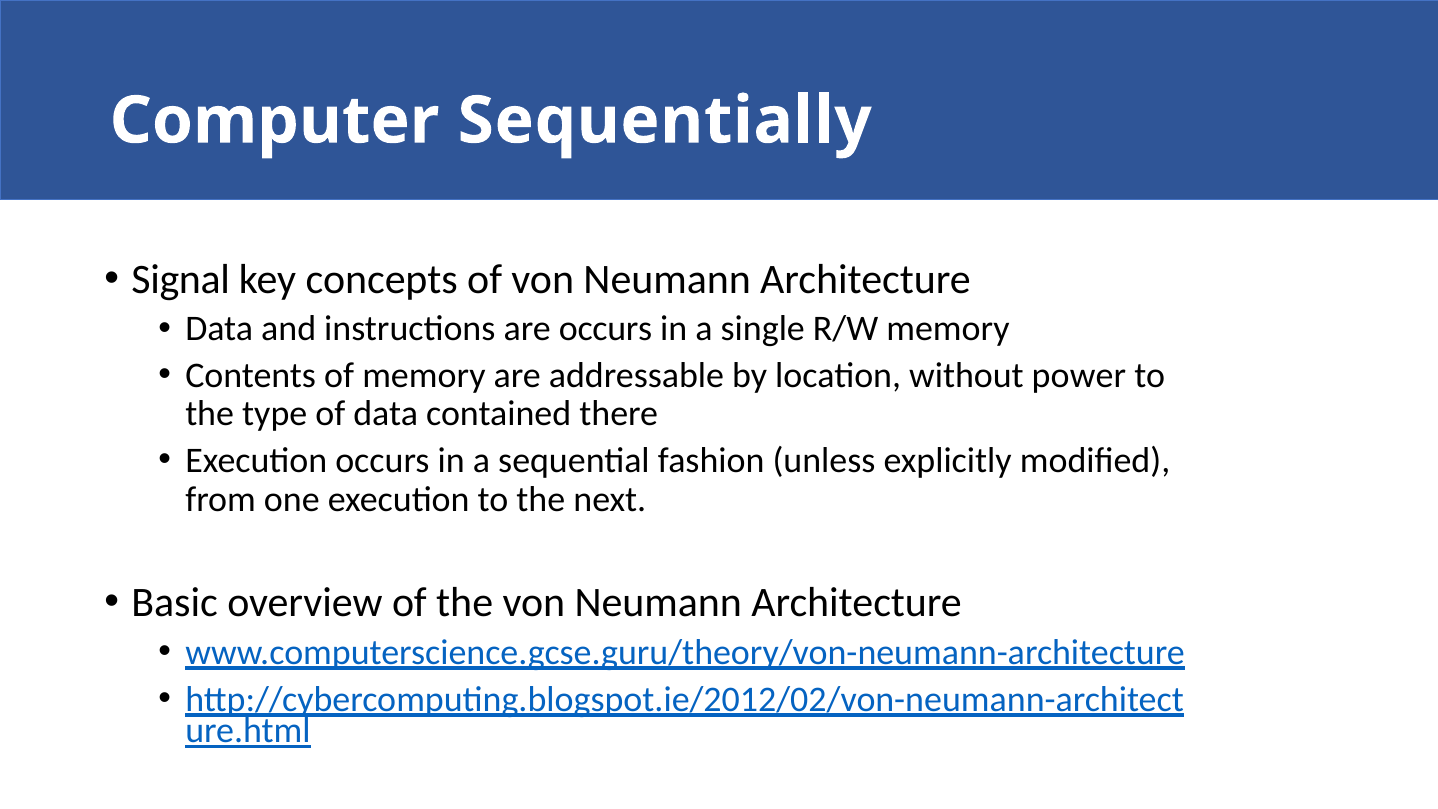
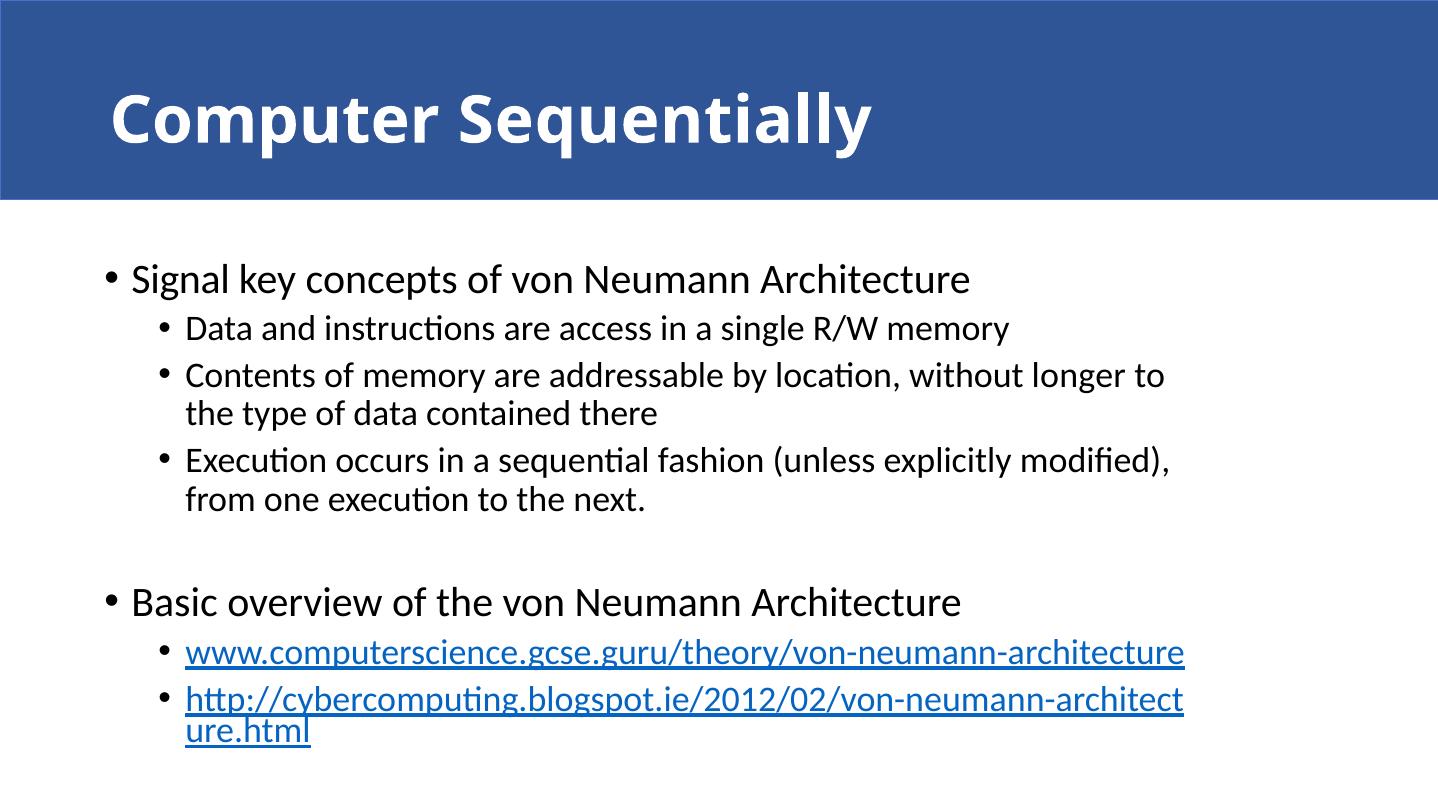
are occurs: occurs -> access (605, 329)
power: power -> longer (1079, 375)
